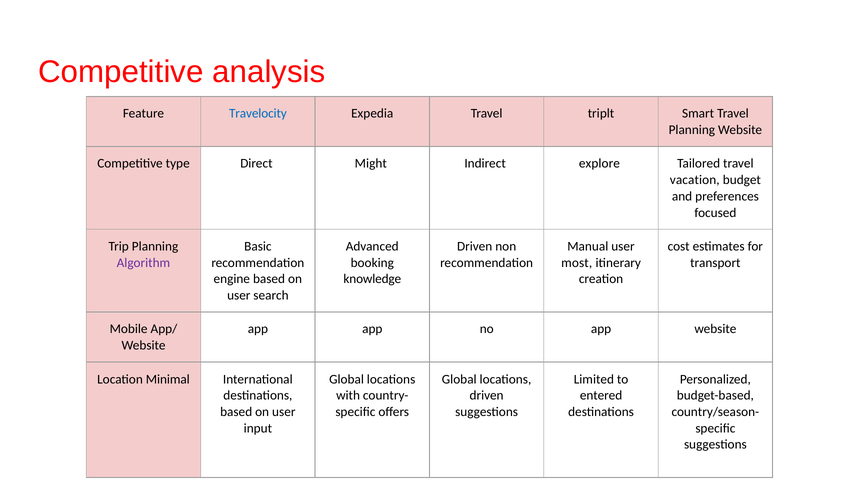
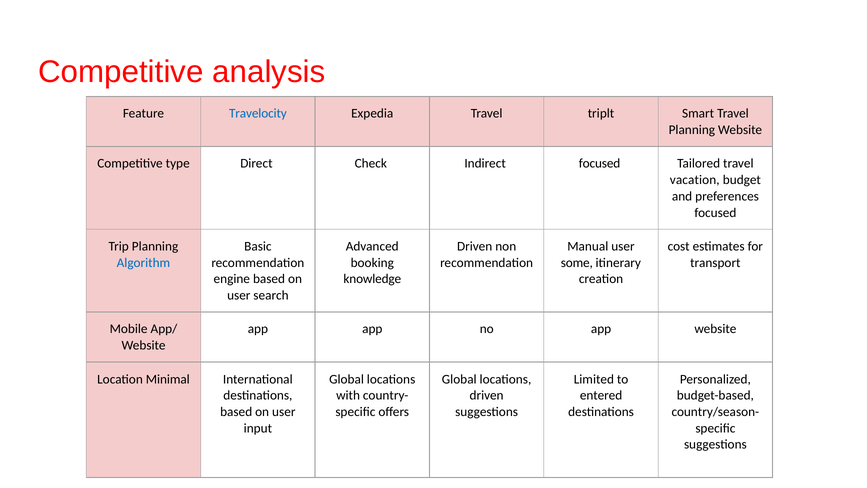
Might: Might -> Check (371, 164)
Indirect explore: explore -> focused (600, 164)
Algorithm colour: purple -> blue (143, 263)
most: most -> some (577, 263)
